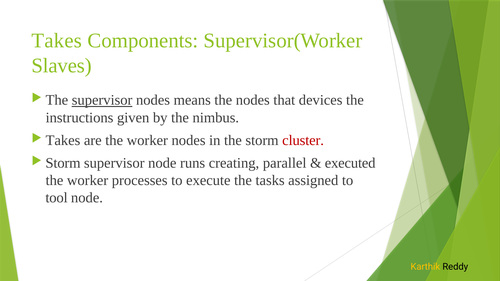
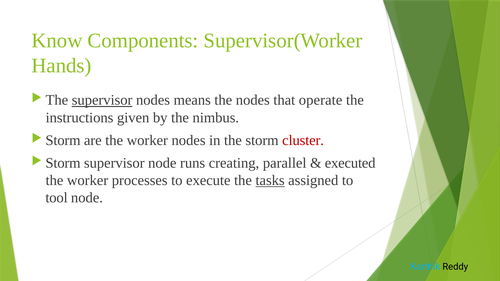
Takes: Takes -> Know (57, 41)
Slaves: Slaves -> Hands (62, 66)
devices: devices -> operate (321, 100)
Takes: Takes -> Storm (63, 140)
tasks underline: none -> present (270, 181)
Karthik colour: yellow -> light blue (425, 267)
